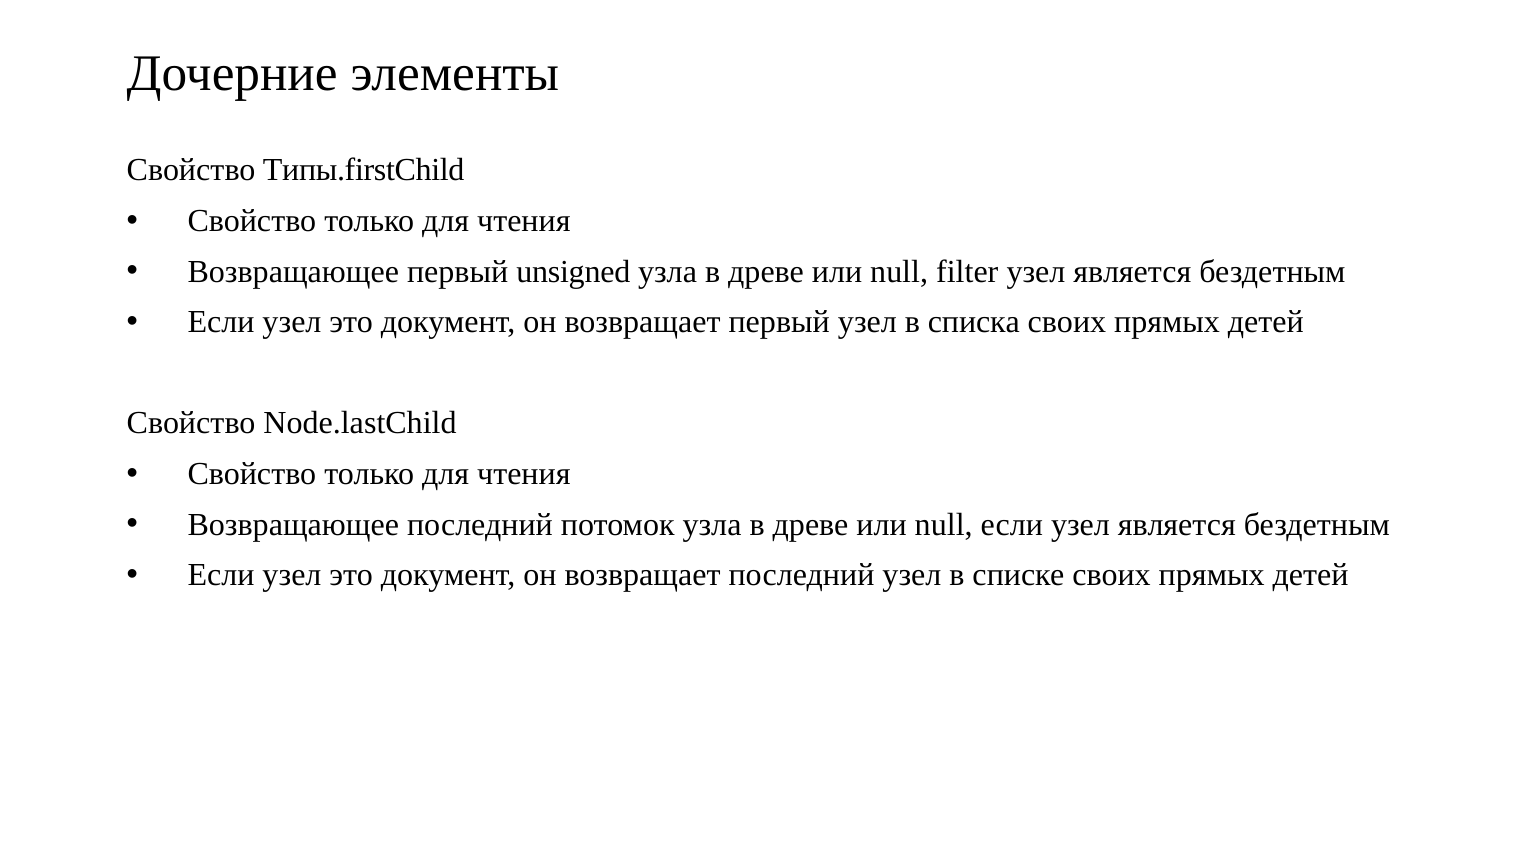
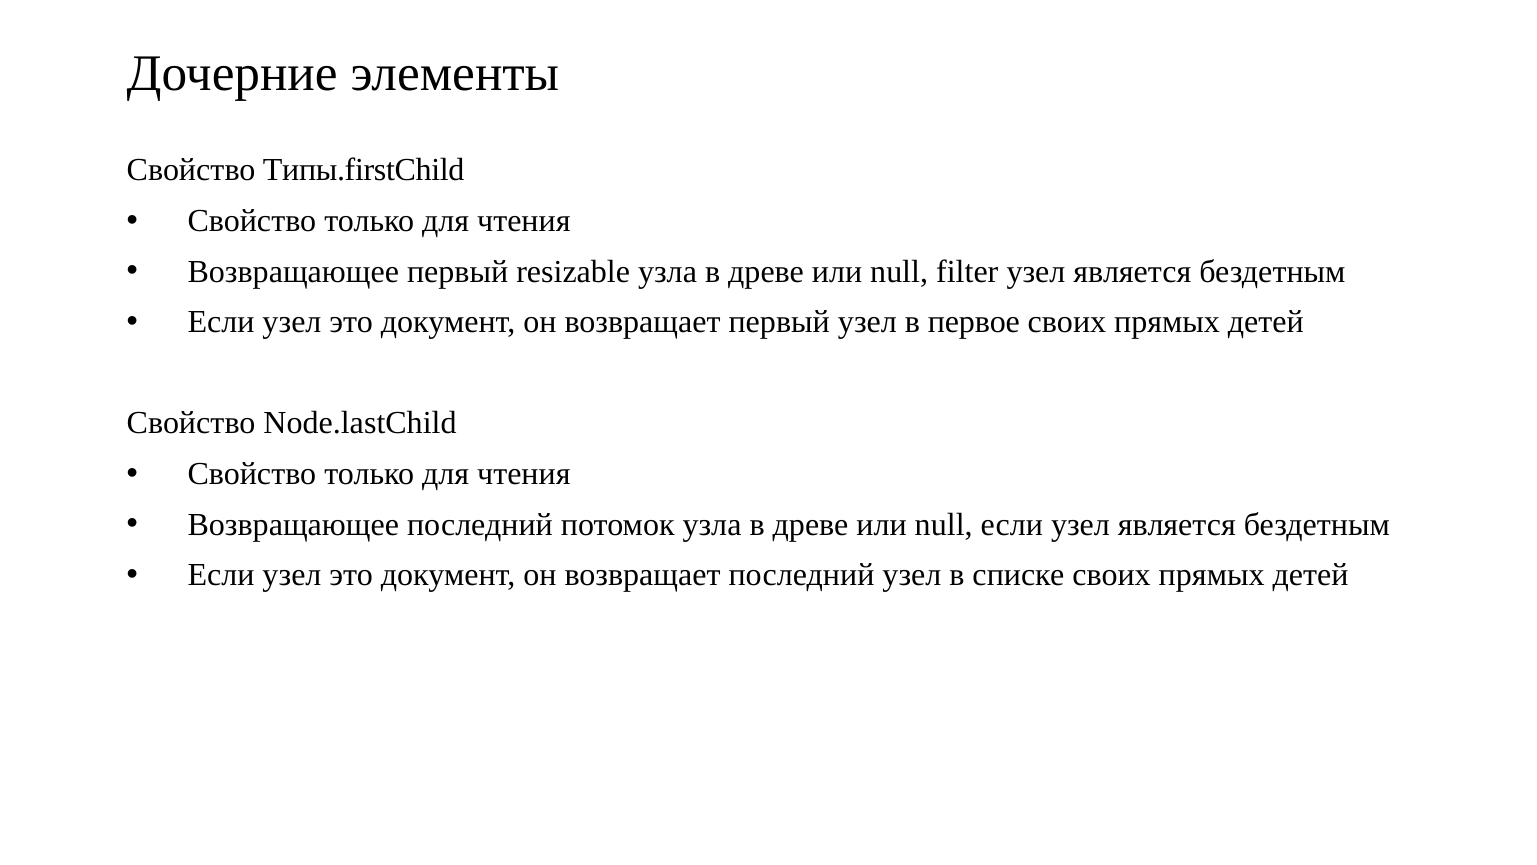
unsigned: unsigned -> resizable (573, 271)
списка: списка -> первое (974, 322)
